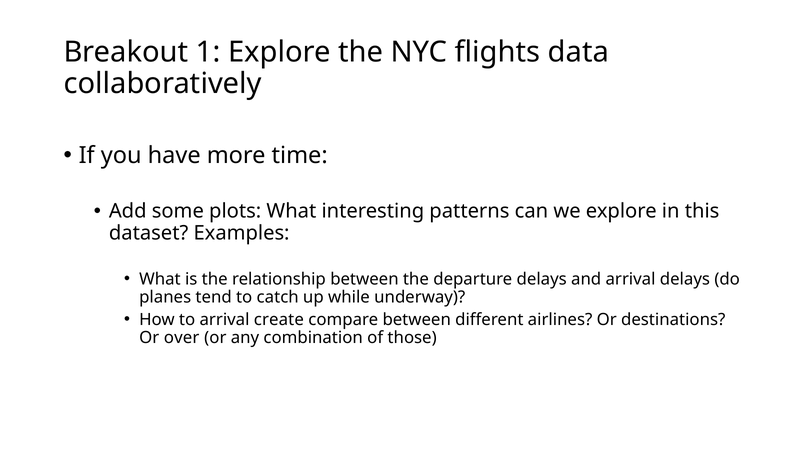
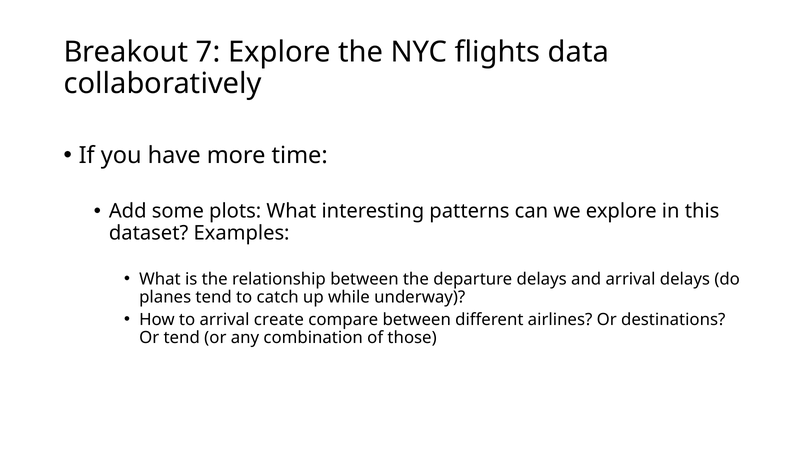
1: 1 -> 7 (208, 52)
Or over: over -> tend (182, 338)
